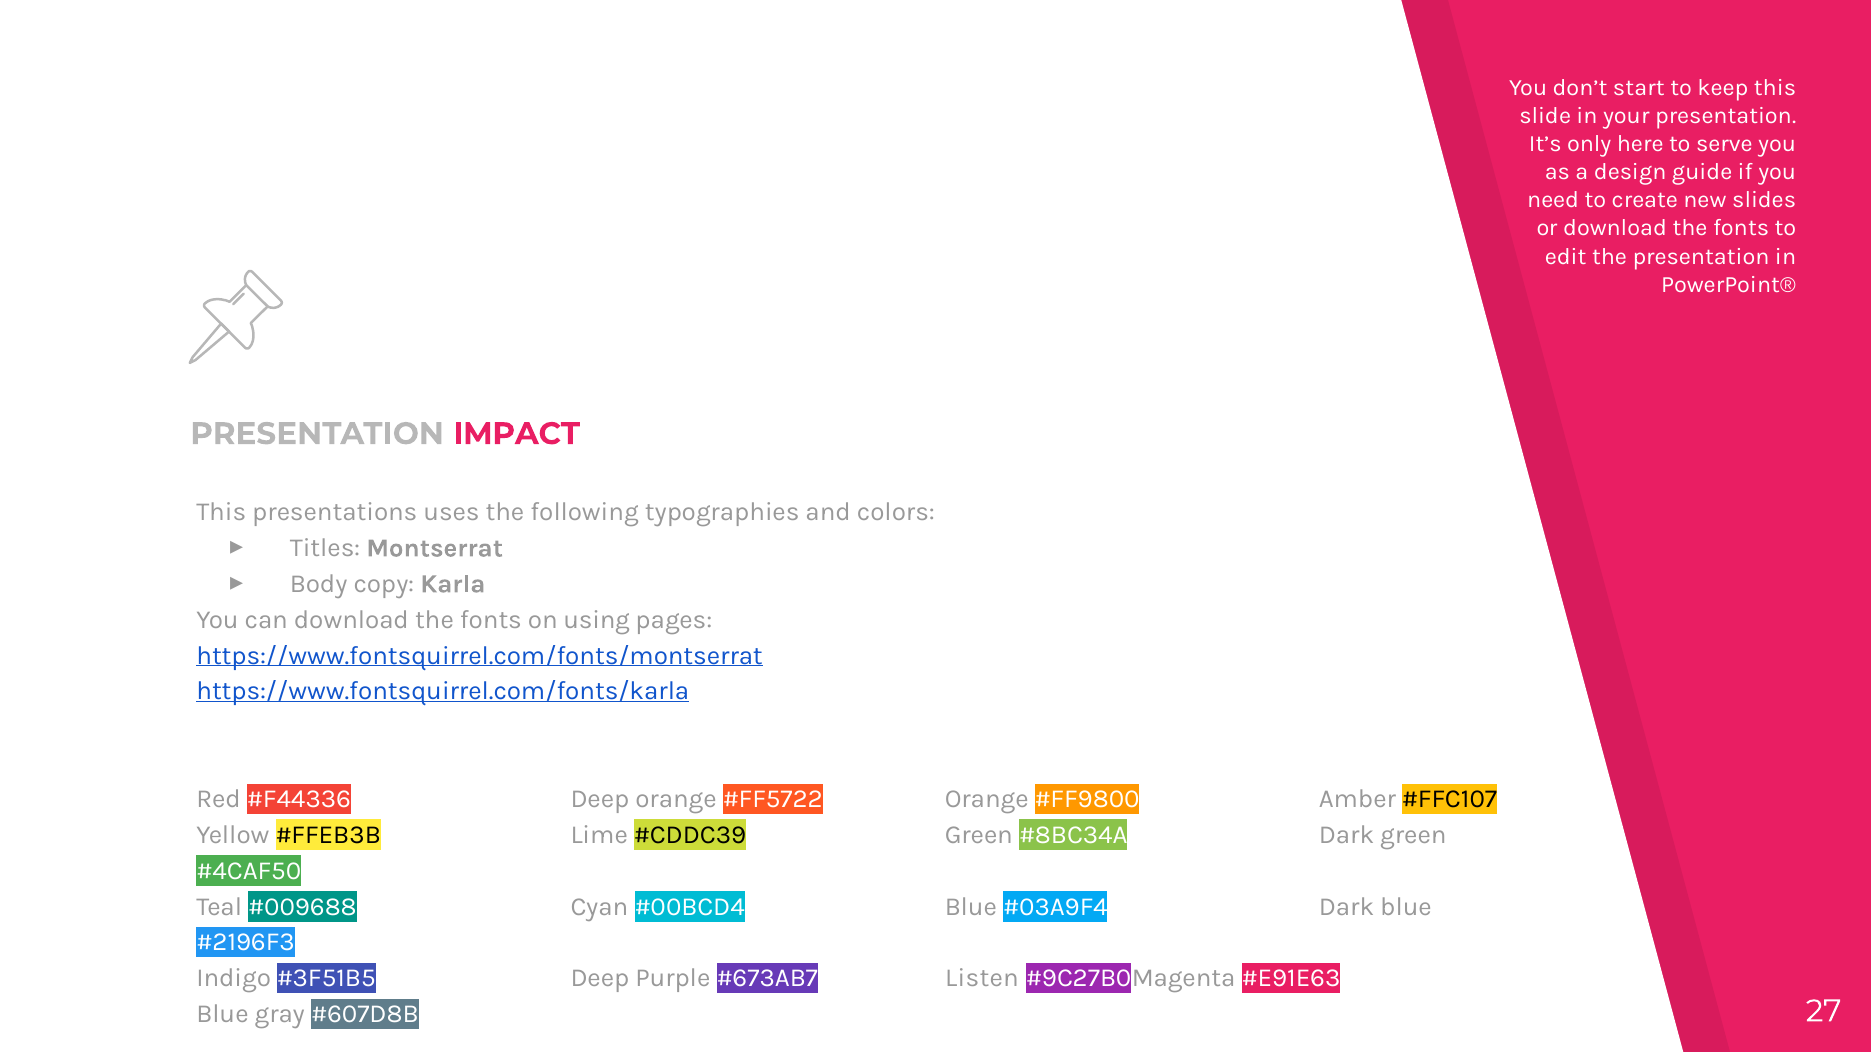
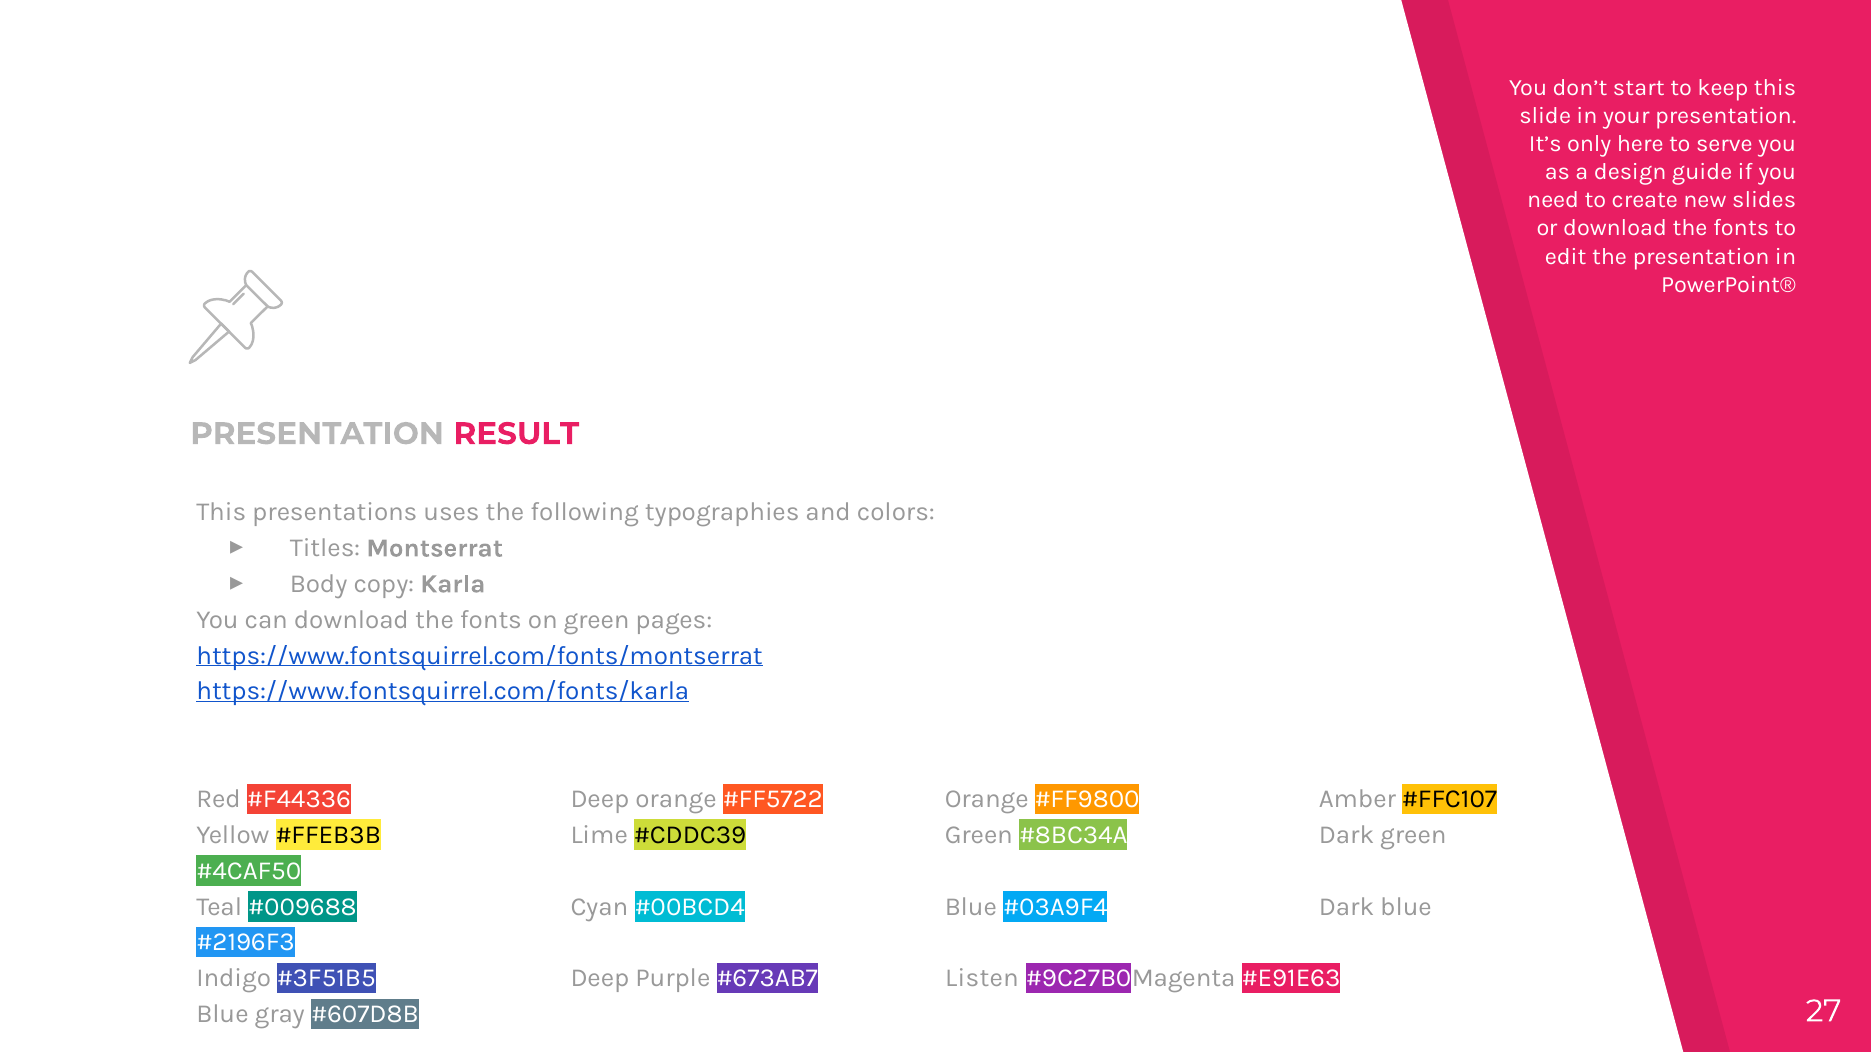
IMPACT: IMPACT -> RESULT (516, 434)
on using: using -> green (597, 620)
